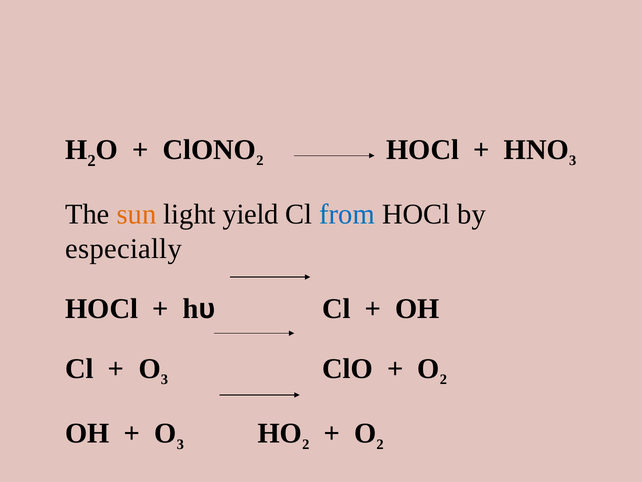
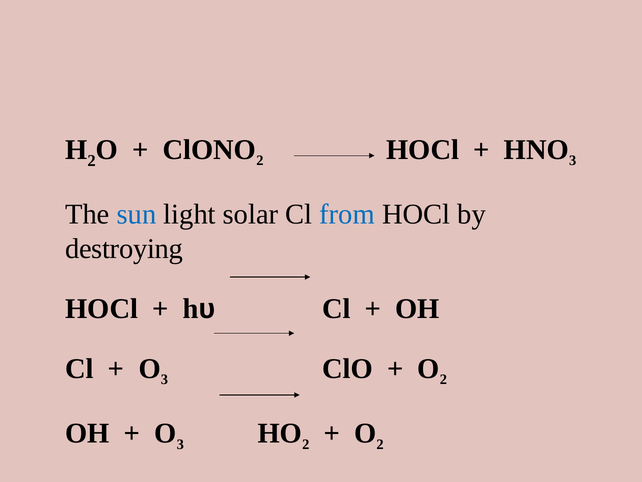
sun colour: orange -> blue (136, 214)
yield: yield -> solar (251, 214)
especially: especially -> destroying (124, 249)
